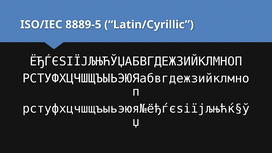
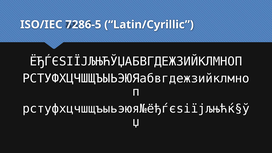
8889-5: 8889-5 -> 7286-5 (83, 25)
